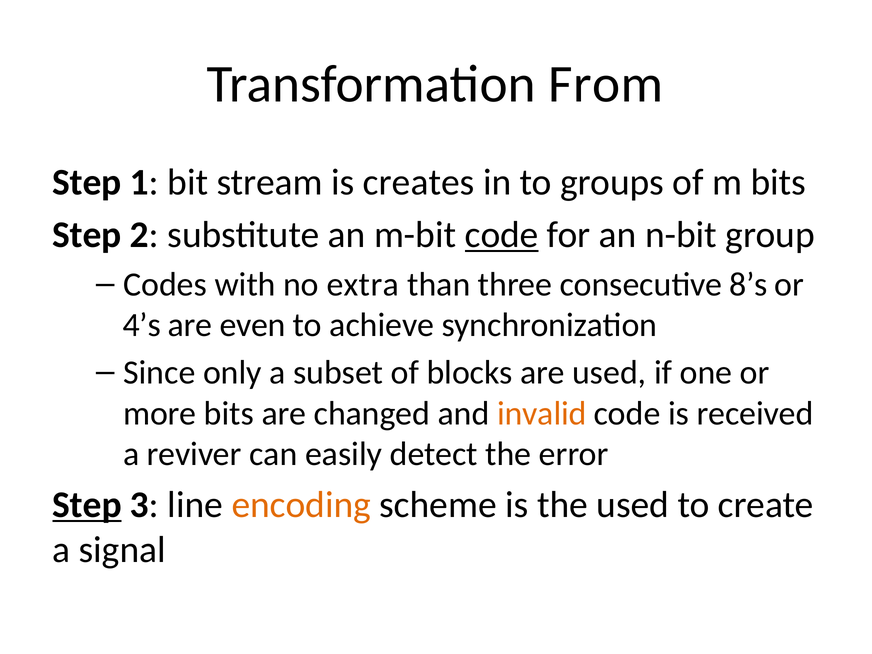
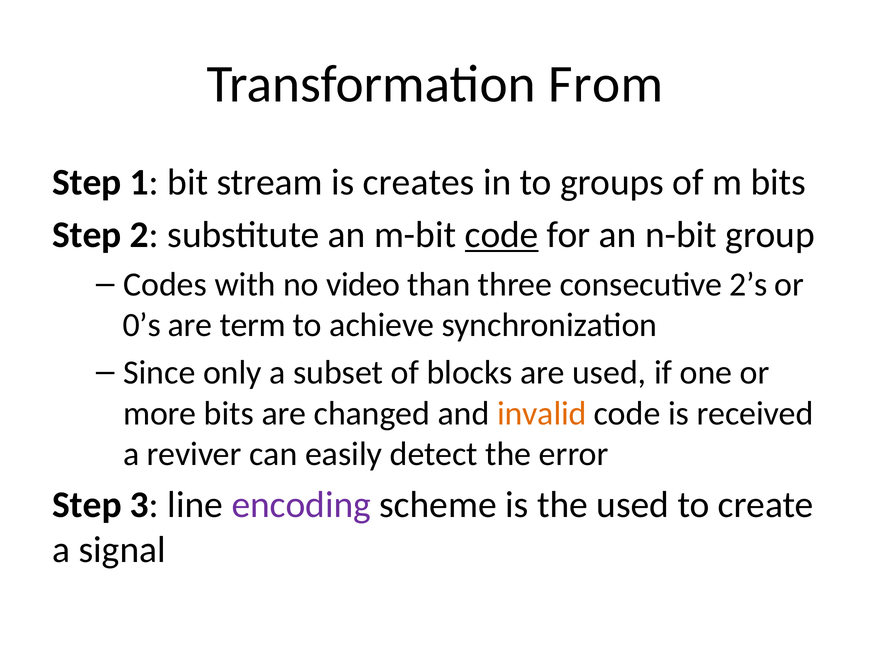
extra: extra -> video (363, 284)
8’s: 8’s -> 2’s (748, 284)
4’s: 4’s -> 0’s (142, 325)
even: even -> term (253, 325)
Step underline: present -> none (87, 505)
encoding colour: orange -> purple (301, 505)
